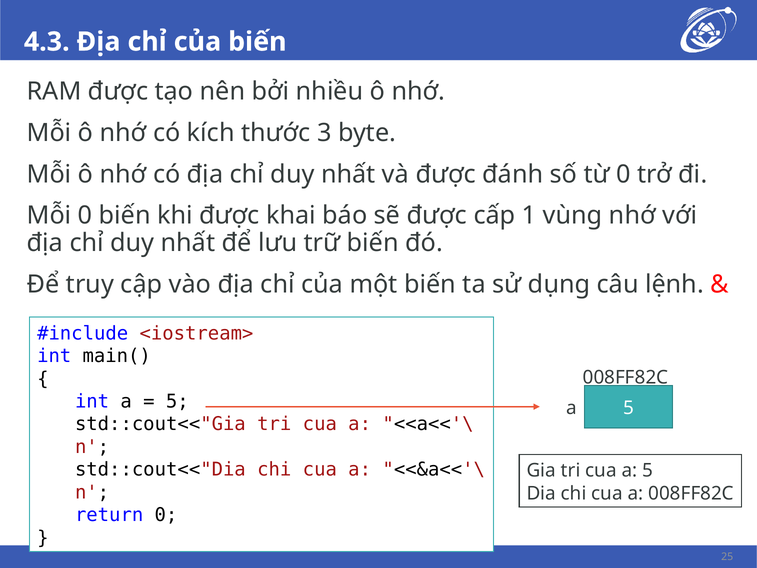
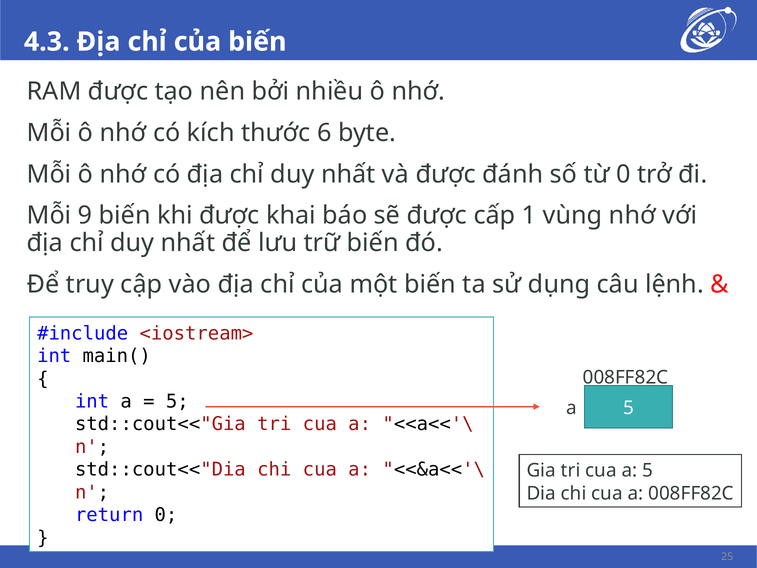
3: 3 -> 6 (324, 133)
Mỗi 0: 0 -> 9 (85, 216)
